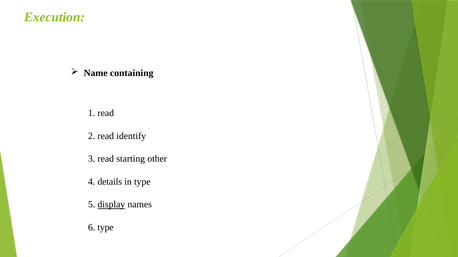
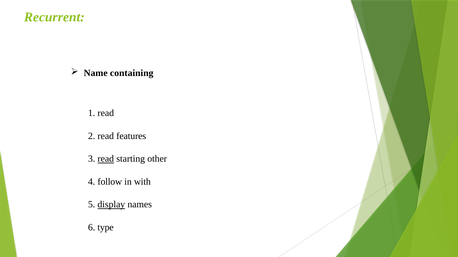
Execution: Execution -> Recurrent (54, 17)
identify: identify -> features (131, 136)
read underline: none -> present (106, 159)
details: details -> follow (110, 182)
in type: type -> with (142, 182)
